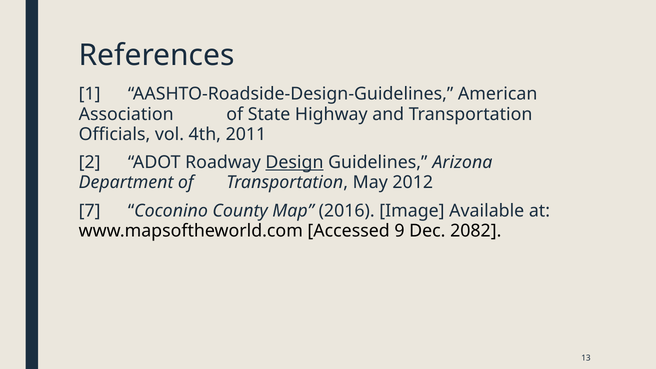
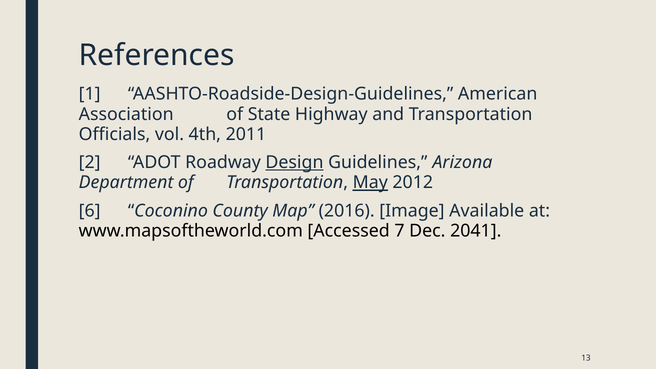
May underline: none -> present (370, 183)
7: 7 -> 6 (90, 211)
9: 9 -> 7 (399, 231)
2082: 2082 -> 2041 (476, 231)
